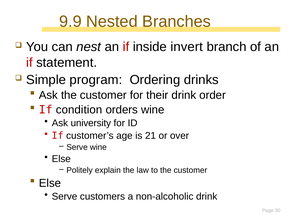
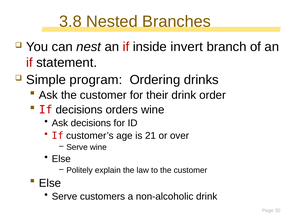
9.9: 9.9 -> 3.8 (70, 21)
If condition: condition -> decisions (79, 110)
Ask university: university -> decisions (91, 123)
